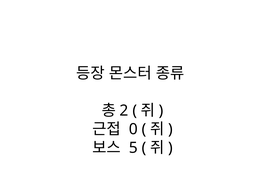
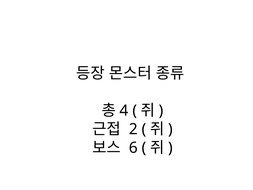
2: 2 -> 4 (124, 111)
0: 0 -> 2 (133, 129)
5: 5 -> 6 (133, 148)
